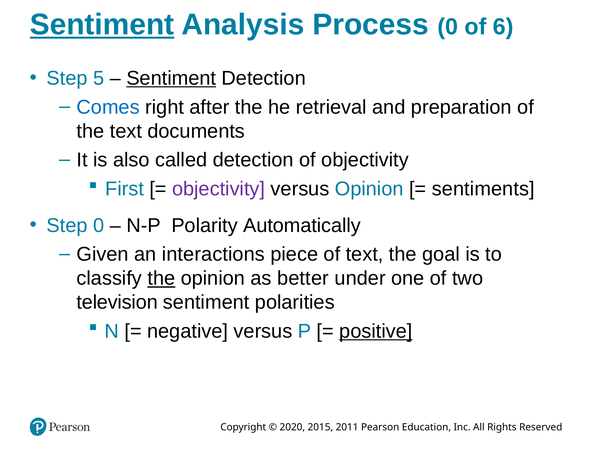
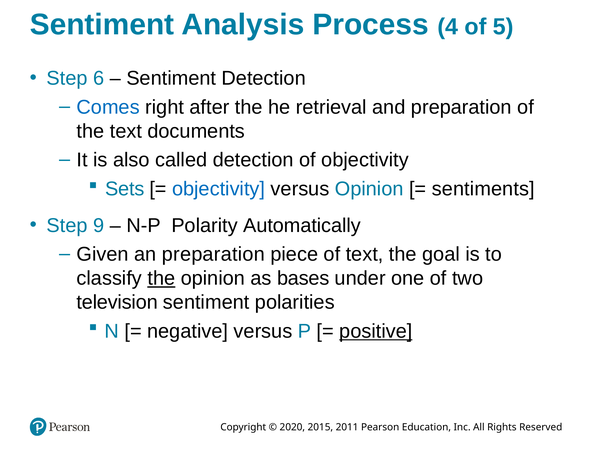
Sentiment underline: present -> none (102, 25)
Process 0: 0 -> 4 (448, 27)
6: 6 -> 5 (503, 27)
5: 5 -> 6 (99, 78)
Sentiment underline: present -> none (171, 78)
First: First -> Sets (125, 189)
objectivity colour: purple -> blue (219, 189)
Step 0: 0 -> 9 (99, 225)
an interactions: interactions -> preparation (213, 254)
better: better -> bases (303, 278)
